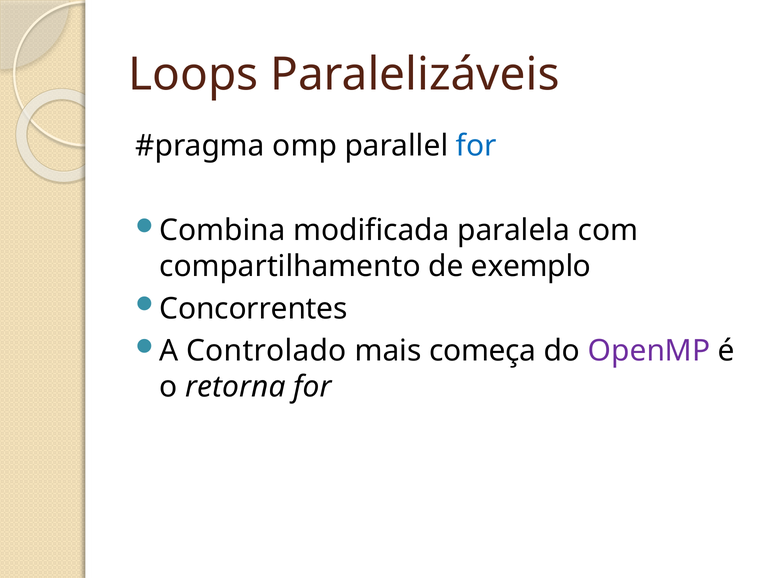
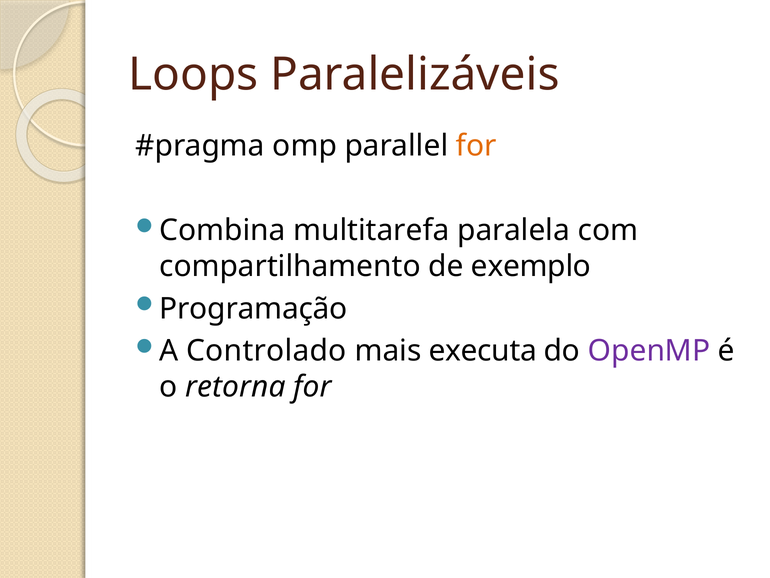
for colour: blue -> orange (476, 146)
modificada: modificada -> multitarefa (371, 230)
Concorrentes: Concorrentes -> Programação (253, 308)
começa: começa -> executa (483, 351)
